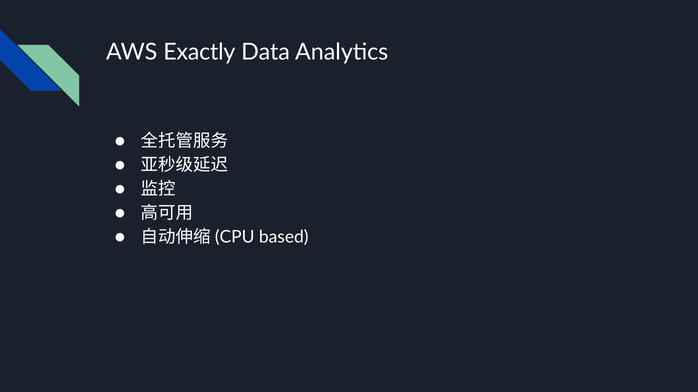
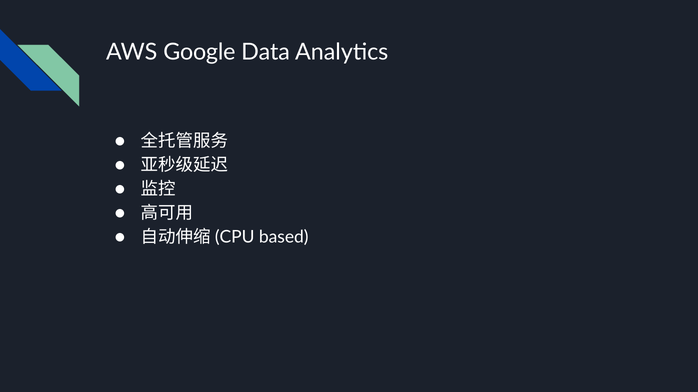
Exactly: Exactly -> Google (199, 52)
